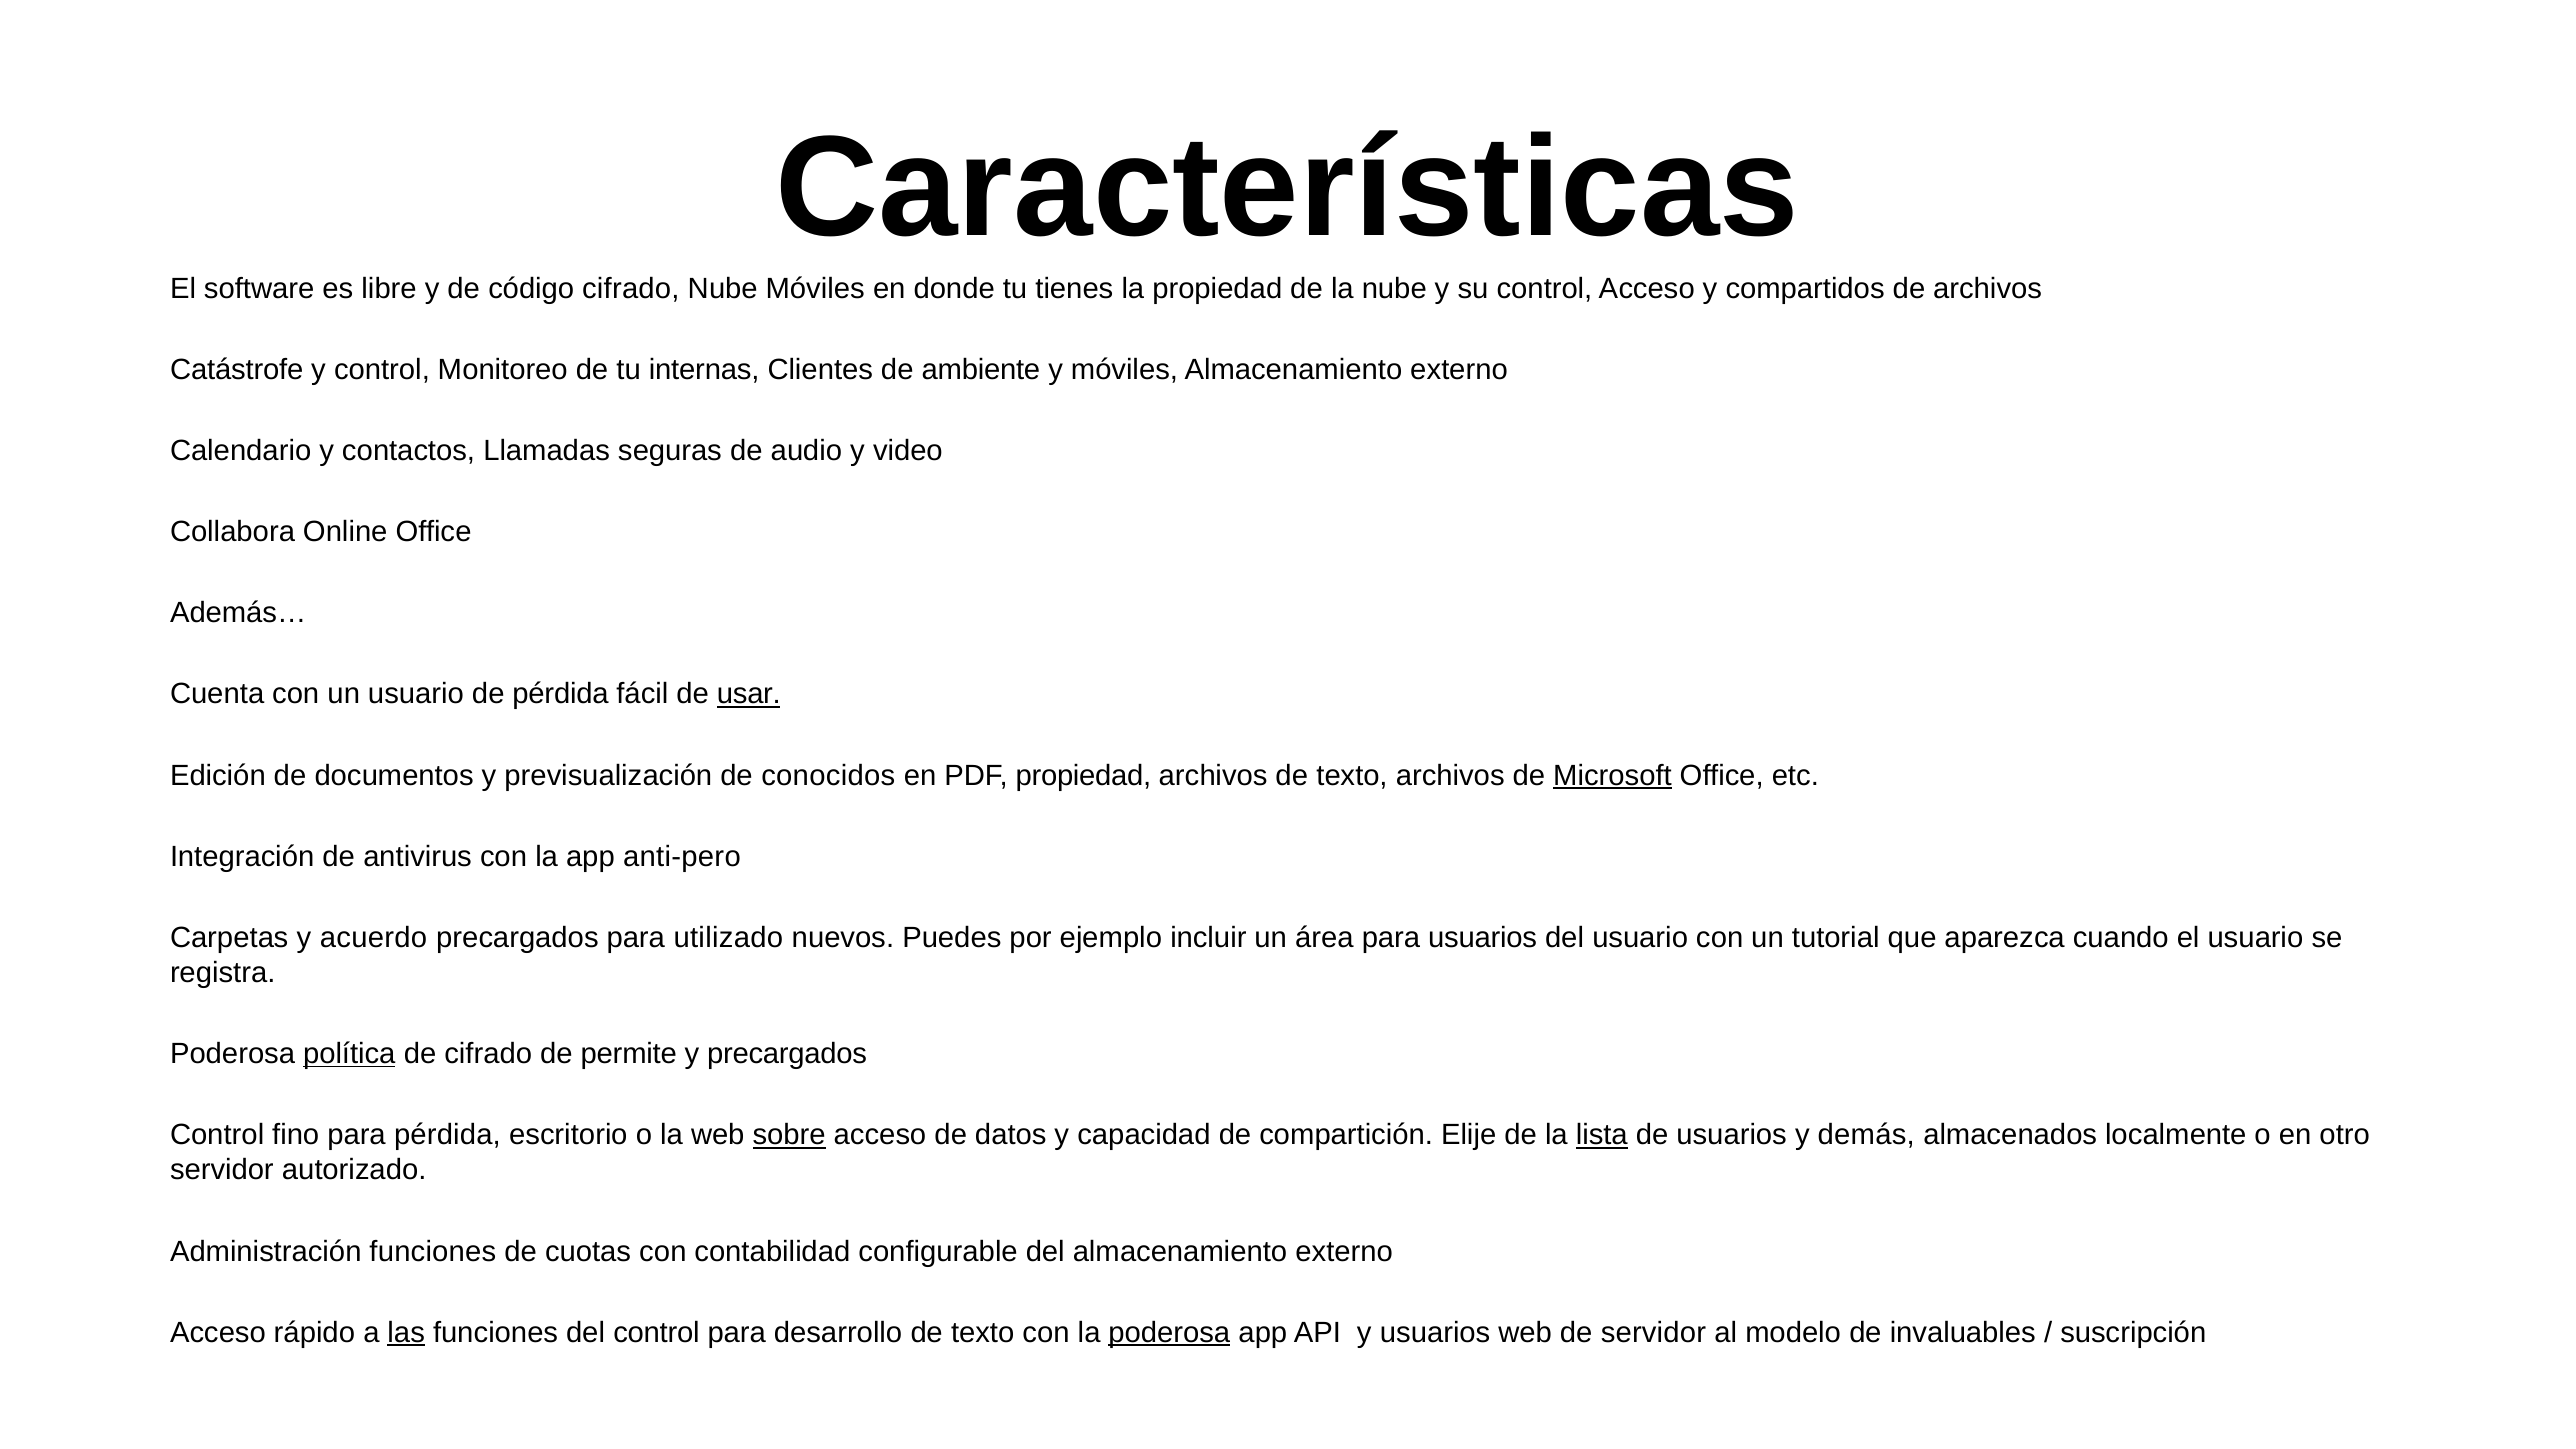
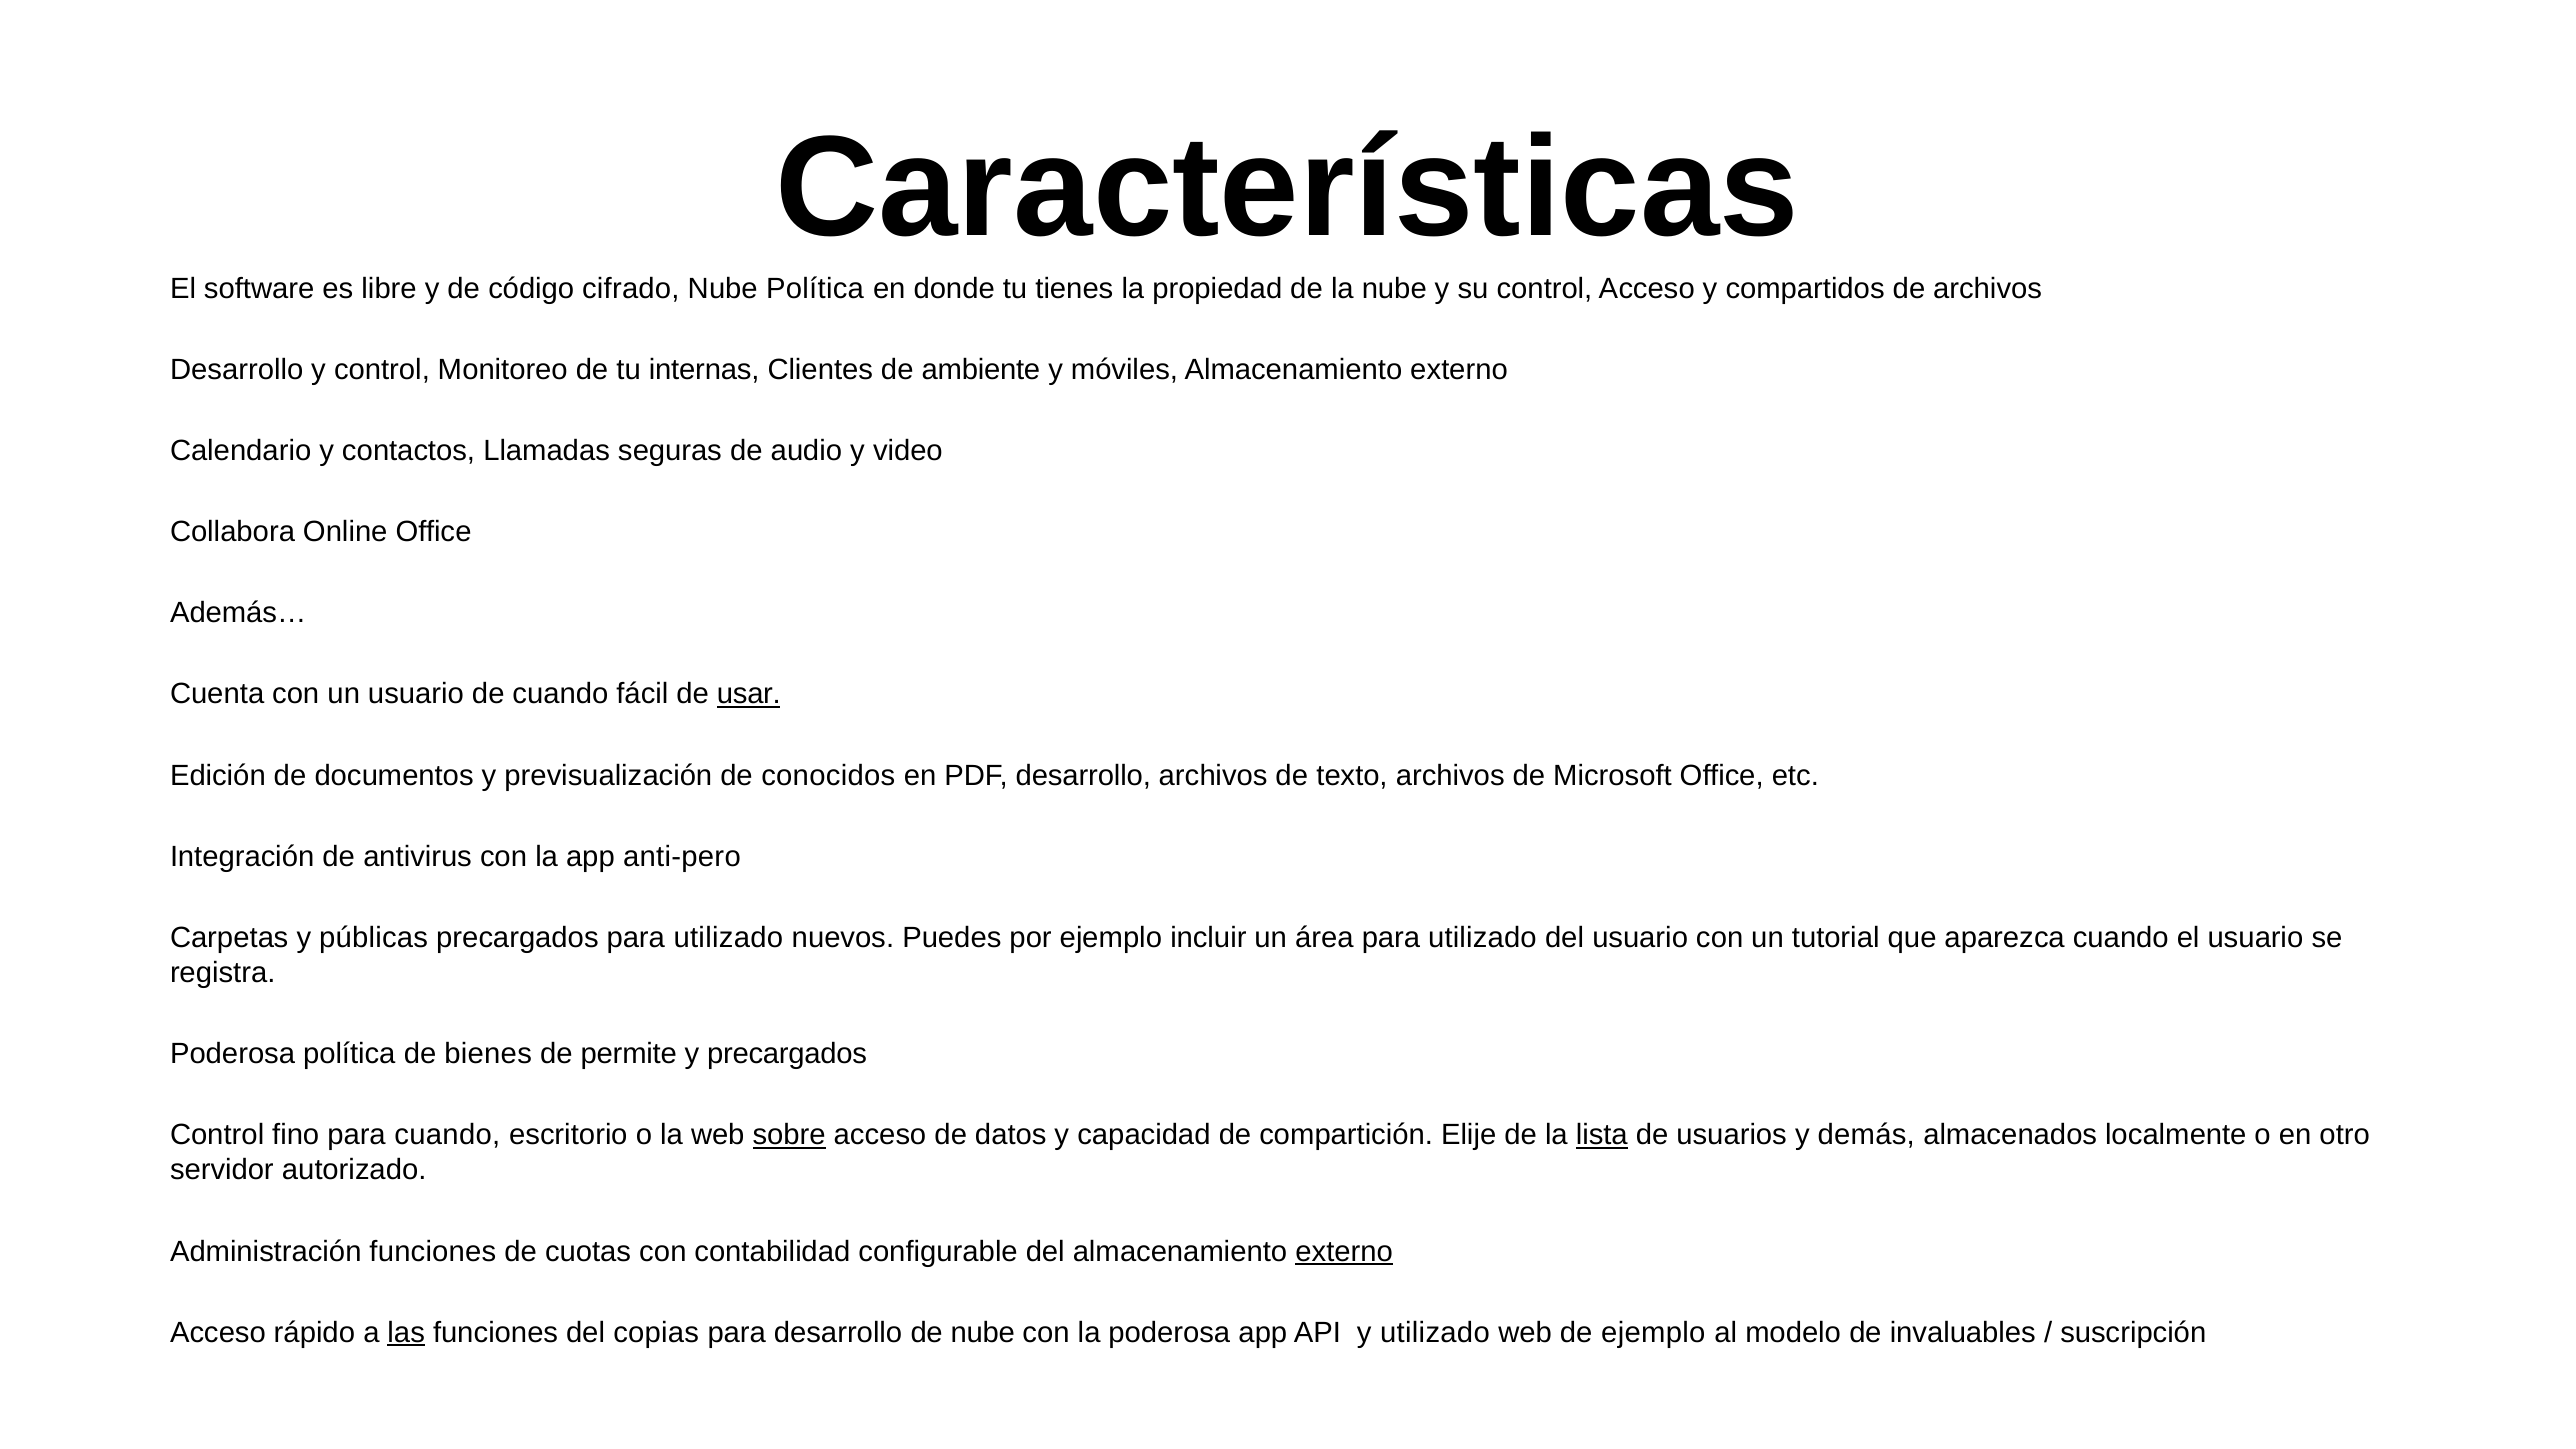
Nube Móviles: Móviles -> Política (815, 289)
Catástrofe: Catástrofe -> Desarrollo (237, 370)
de pérdida: pérdida -> cuando (560, 694)
PDF propiedad: propiedad -> desarrollo (1083, 776)
Microsoft underline: present -> none (1613, 776)
acuerdo: acuerdo -> públicas (374, 938)
área para usuarios: usuarios -> utilizado (1482, 938)
política underline: present -> none (349, 1054)
de cifrado: cifrado -> bienes (488, 1054)
para pérdida: pérdida -> cuando (447, 1135)
externo underline: none -> present (1344, 1251)
del control: control -> copias (656, 1333)
desarrollo de texto: texto -> nube (983, 1333)
poderosa underline: present -> none (1169, 1333)
y usuarios: usuarios -> utilizado (1435, 1333)
de servidor: servidor -> ejemplo (1653, 1333)
